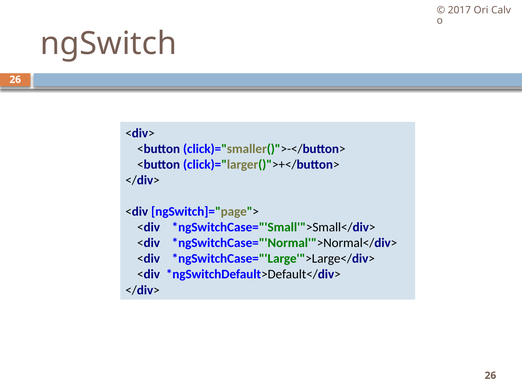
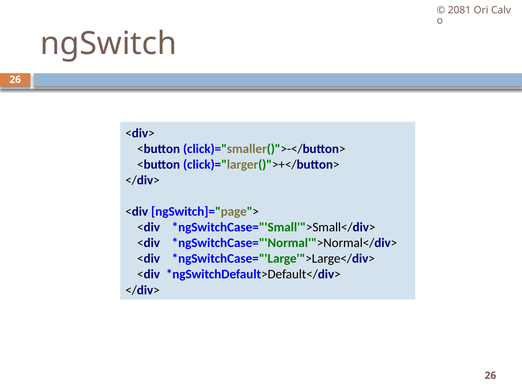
2017: 2017 -> 2081 (459, 10)
